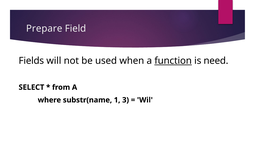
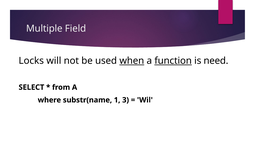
Prepare: Prepare -> Multiple (44, 28)
Fields: Fields -> Locks (31, 61)
when underline: none -> present (132, 61)
